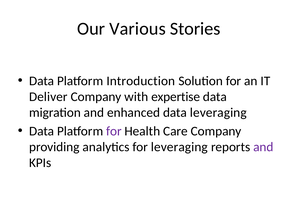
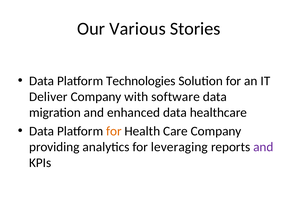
Introduction: Introduction -> Technologies (141, 81)
expertise: expertise -> software (176, 97)
data leveraging: leveraging -> healthcare (218, 113)
for colour: purple -> orange (114, 131)
